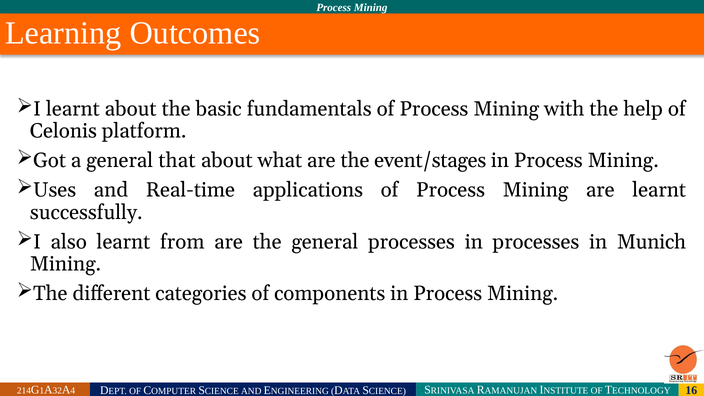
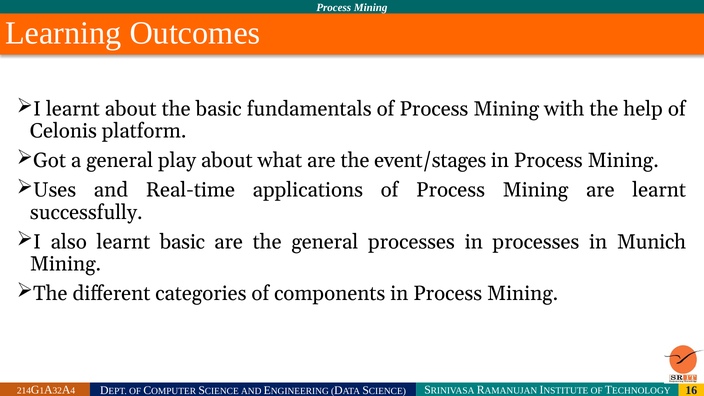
that: that -> play (177, 161)
learnt from: from -> basic (182, 242)
